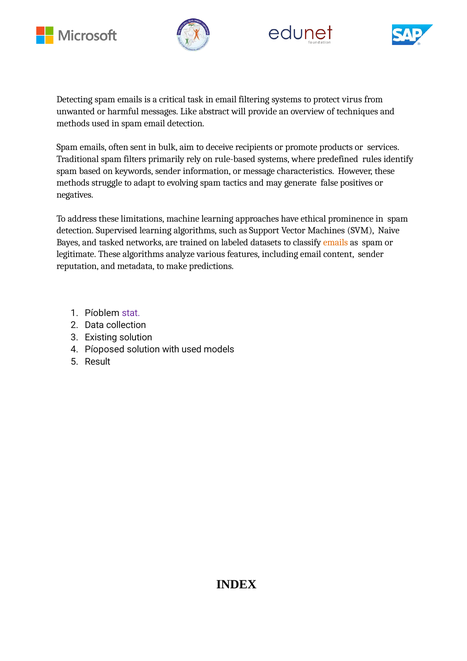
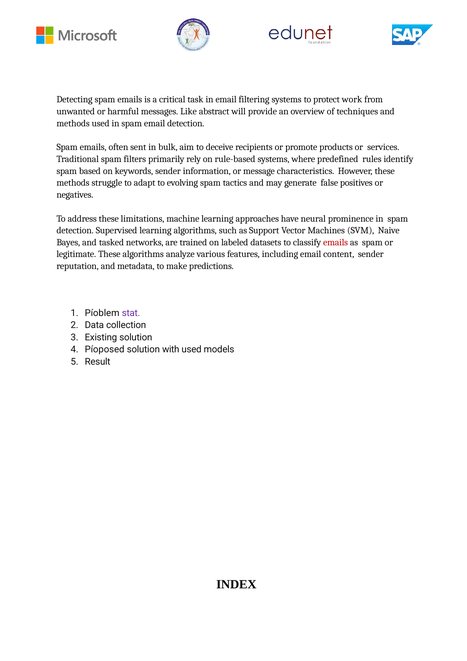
virus: virus -> work (352, 100)
ethical: ethical -> neural (313, 219)
emails colour: orange -> red (336, 242)
